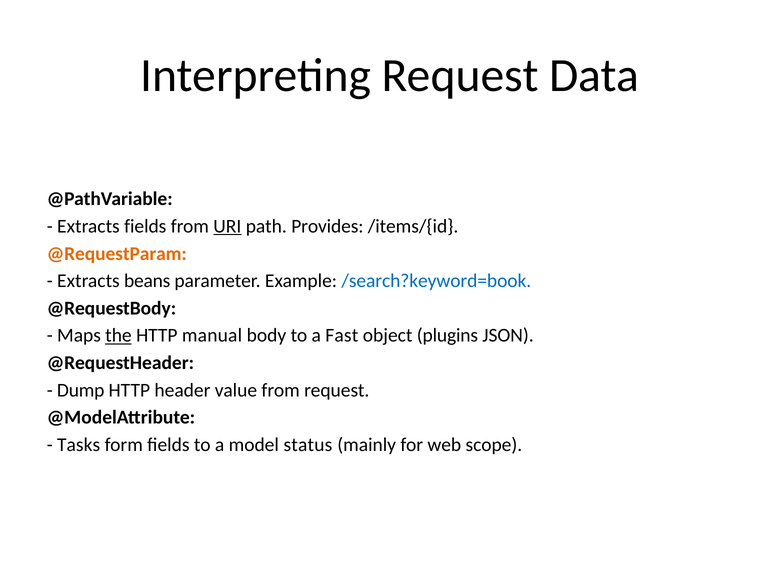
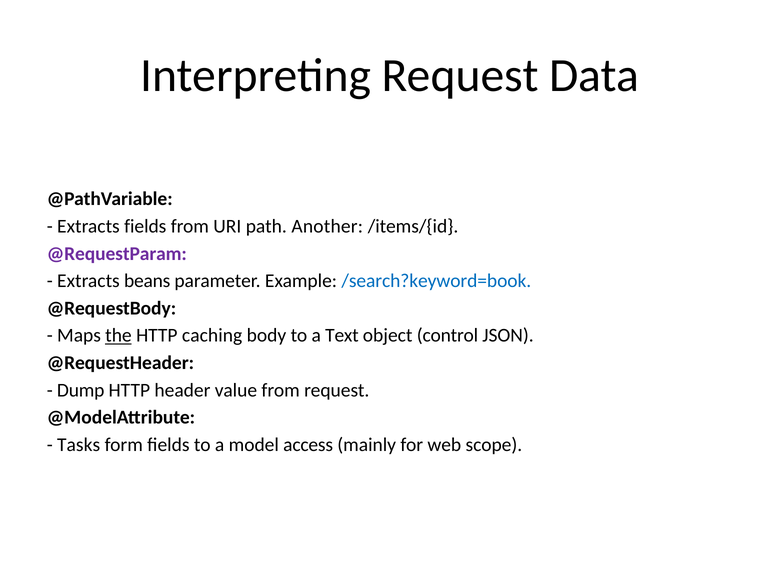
URI underline: present -> none (227, 226)
Provides: Provides -> Another (327, 226)
@RequestParam colour: orange -> purple (117, 254)
manual: manual -> caching (212, 335)
Fast: Fast -> Text (342, 335)
plugins: plugins -> control (447, 335)
status: status -> access (308, 445)
